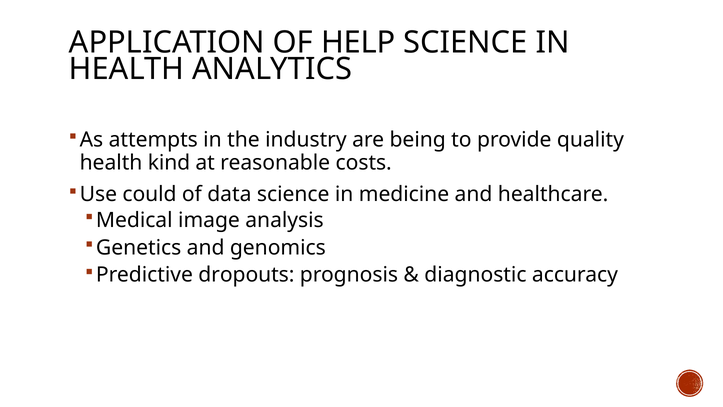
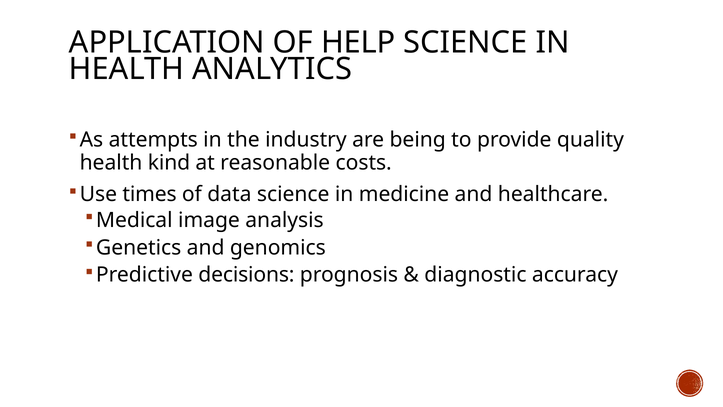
could: could -> times (150, 194)
dropouts: dropouts -> decisions (246, 275)
